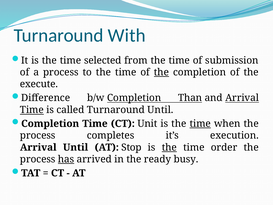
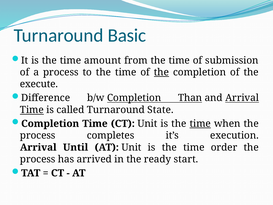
With: With -> Basic (127, 35)
selected: selected -> amount (103, 60)
Turnaround Until: Until -> State (160, 110)
AT Stop: Stop -> Unit (131, 147)
the underline: present -> none (169, 147)
has underline: present -> none (66, 159)
busy: busy -> start (186, 159)
